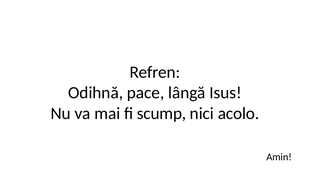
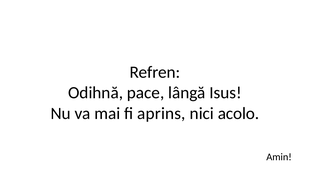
scump: scump -> aprins (161, 114)
